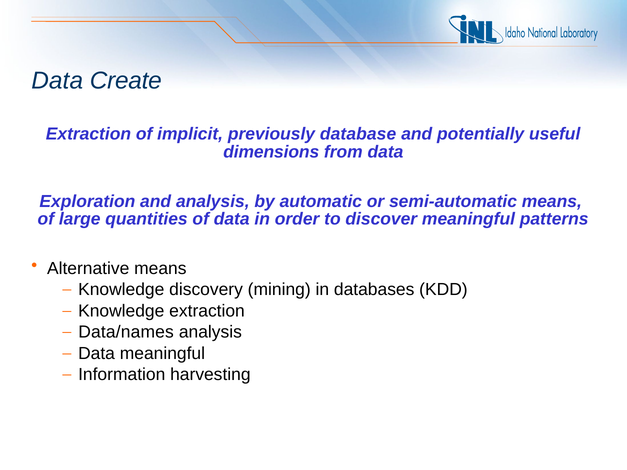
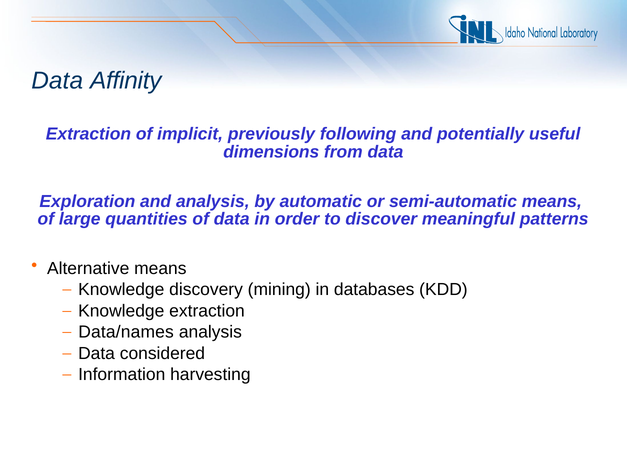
Create: Create -> Affinity (126, 81)
database: database -> following (358, 134)
Data meaningful: meaningful -> considered (162, 354)
